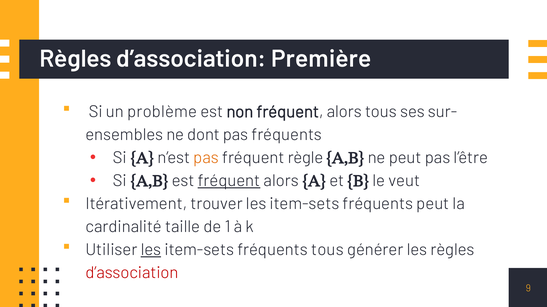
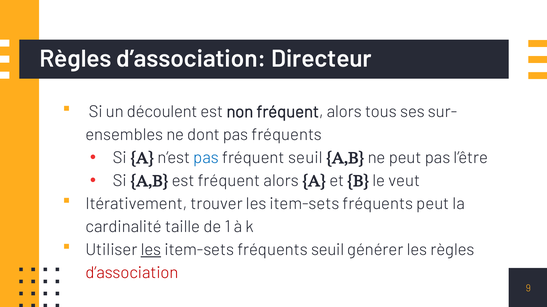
Première: Première -> Directeur (321, 59)
problème: problème -> découlent (162, 112)
pas colour: orange -> blue (206, 158)
fréquent règle: règle -> seuil (305, 158)
fréquent underline: present -> none (229, 181)
fréquents tous: tous -> seuil (328, 250)
